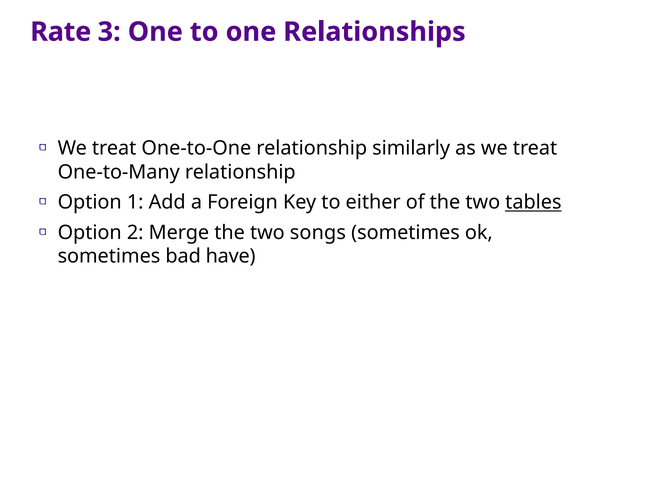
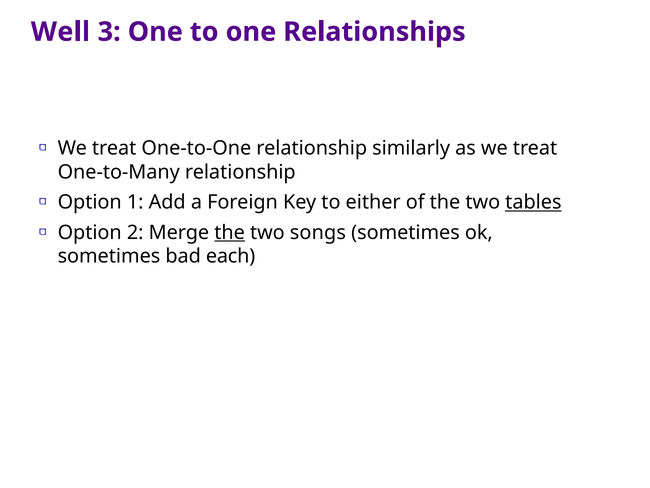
Rate: Rate -> Well (60, 32)
the underline: none -> present (230, 232)
have: have -> each (231, 256)
